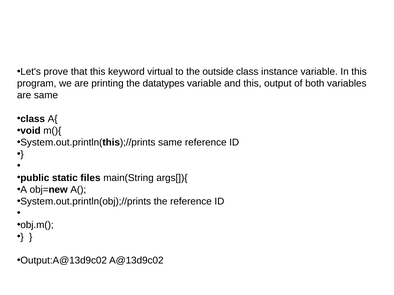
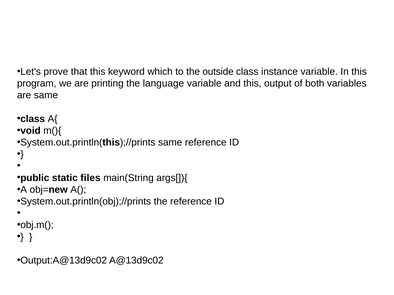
virtual: virtual -> which (160, 72)
datatypes: datatypes -> language (163, 84)
